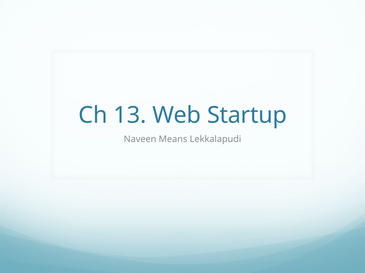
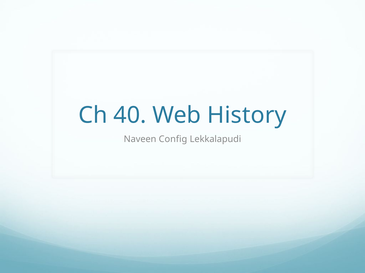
13: 13 -> 40 (130, 115)
Startup: Startup -> History (247, 115)
Means: Means -> Config (173, 140)
